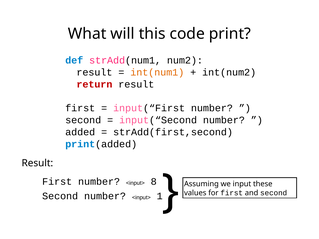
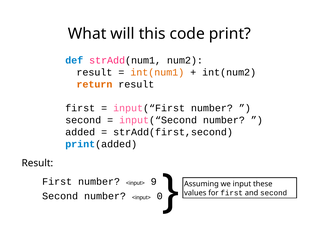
return colour: red -> orange (94, 84)
8: 8 -> 9 (154, 182)
1: 1 -> 0 (160, 196)
